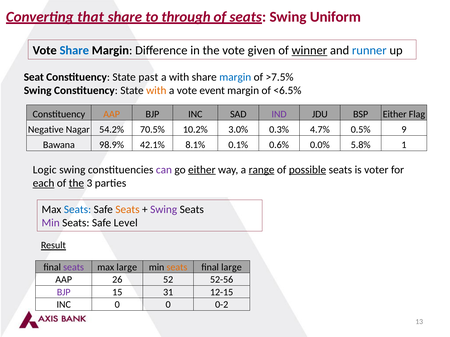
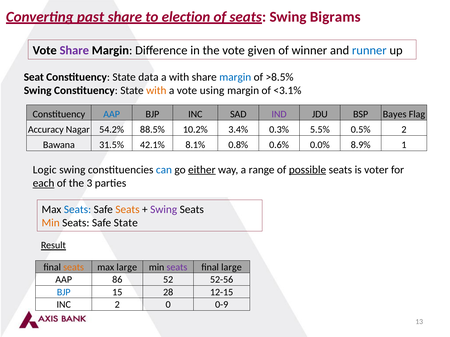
that: that -> past (91, 17)
through: through -> election (186, 17)
Uniform: Uniform -> Bigrams (335, 17)
Share colour: blue -> purple (74, 50)
winner underline: present -> none (309, 50)
past: past -> data (148, 77)
>7.5%: >7.5% -> >8.5% (280, 77)
event: event -> using (212, 91)
<6.5%: <6.5% -> <3.1% (287, 91)
AAP colour: orange -> blue (112, 114)
BSP Either: Either -> Bayes (395, 114)
Negative: Negative -> Accuracy (46, 130)
70.5%: 70.5% -> 88.5% (152, 130)
3.0%: 3.0% -> 3.4% (238, 130)
4.7%: 4.7% -> 5.5% (320, 130)
0.5% 9: 9 -> 2 (404, 130)
98.9%: 98.9% -> 31.5% (112, 145)
0.1%: 0.1% -> 0.8% (238, 145)
5.8%: 5.8% -> 8.9% (361, 145)
can colour: purple -> blue (164, 170)
range underline: present -> none (262, 170)
the underline: present -> none (76, 183)
Min colour: purple -> orange (51, 223)
Safe Level: Level -> State (126, 223)
seats colour: purple -> orange (74, 268)
seats colour: orange -> purple (177, 268)
26: 26 -> 86 (117, 280)
BJP colour: purple -> blue (64, 293)
31: 31 -> 28 (168, 293)
INC 0: 0 -> 2 (117, 305)
0-2: 0-2 -> 0-9 (222, 305)
